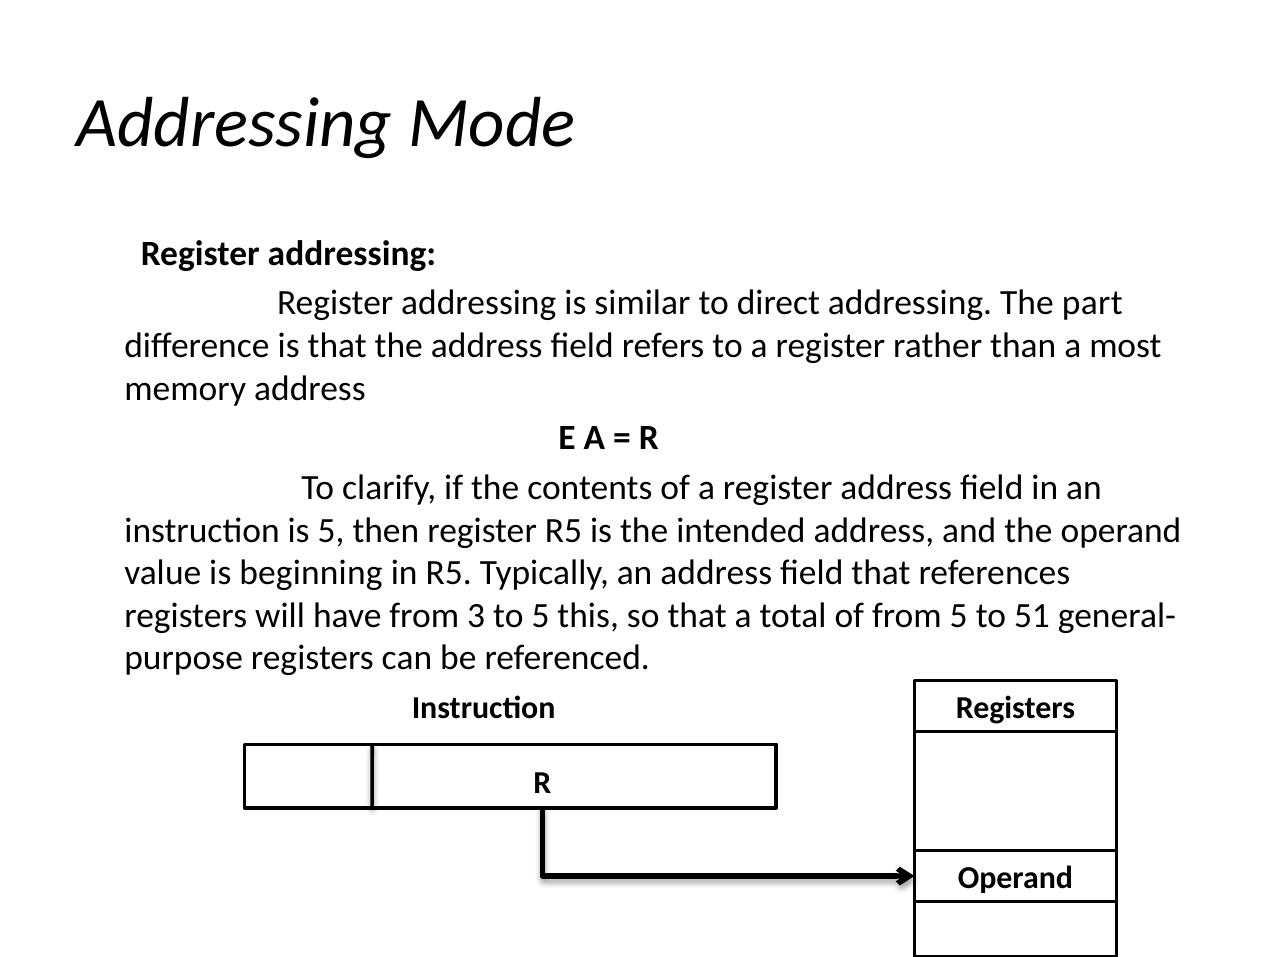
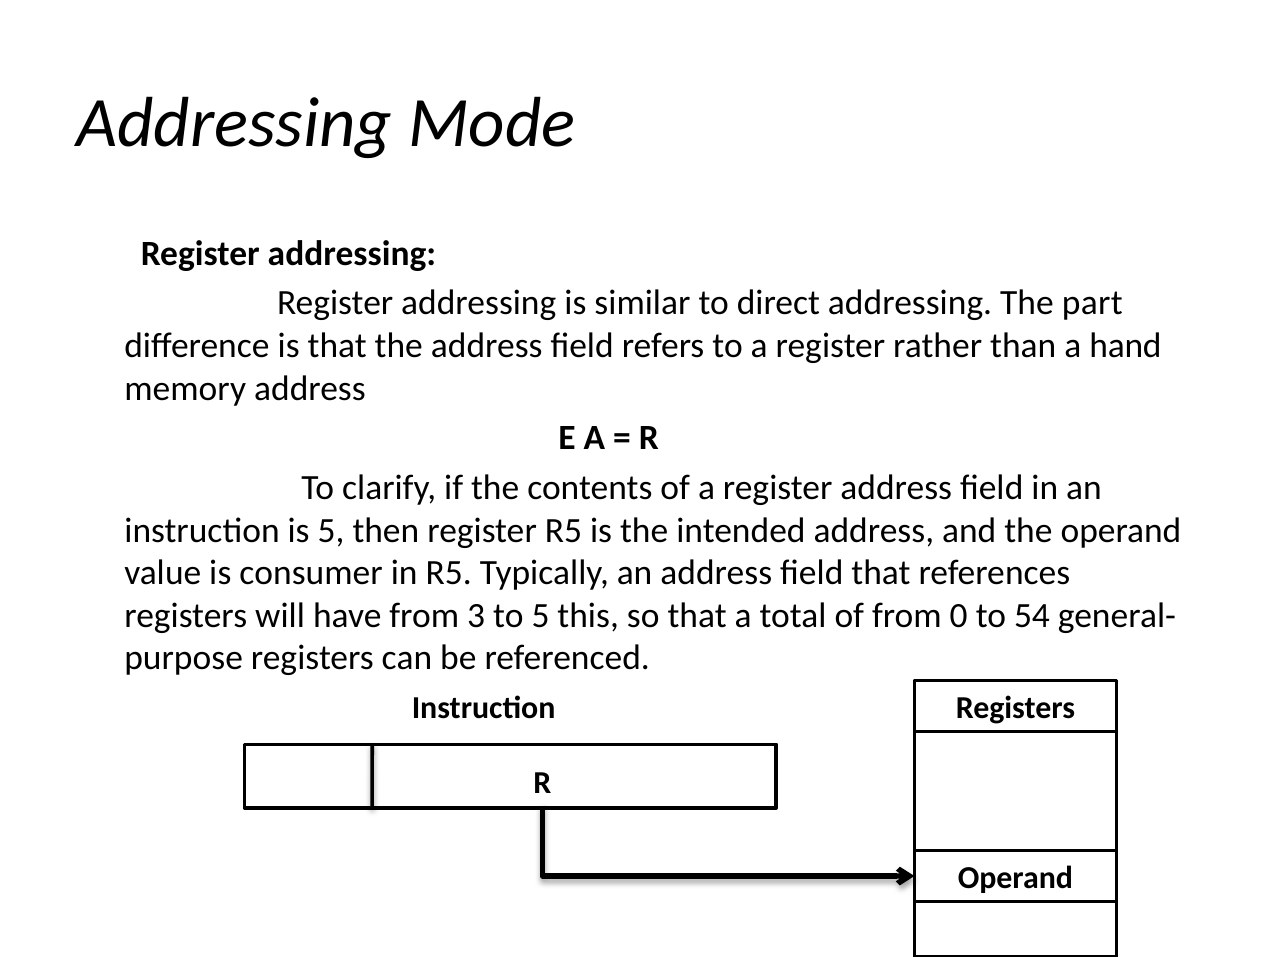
most: most -> hand (1125, 346)
beginning: beginning -> consumer (311, 573)
from 5: 5 -> 0 (959, 616)
51: 51 -> 54 (1032, 616)
